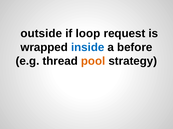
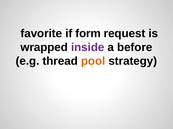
outside: outside -> favorite (41, 34)
loop: loop -> form (88, 34)
inside colour: blue -> purple (88, 48)
